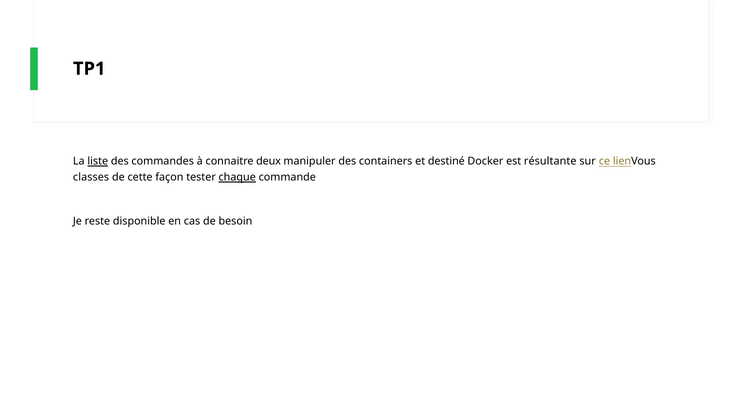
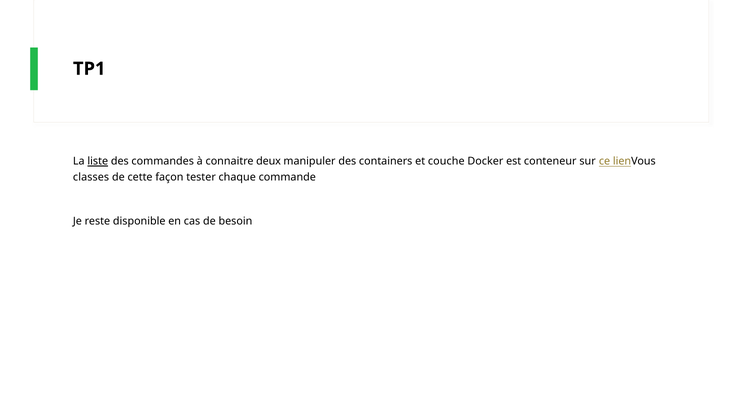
destiné: destiné -> couche (446, 161)
résultante: résultante -> conteneur (550, 161)
chaque underline: present -> none (237, 177)
